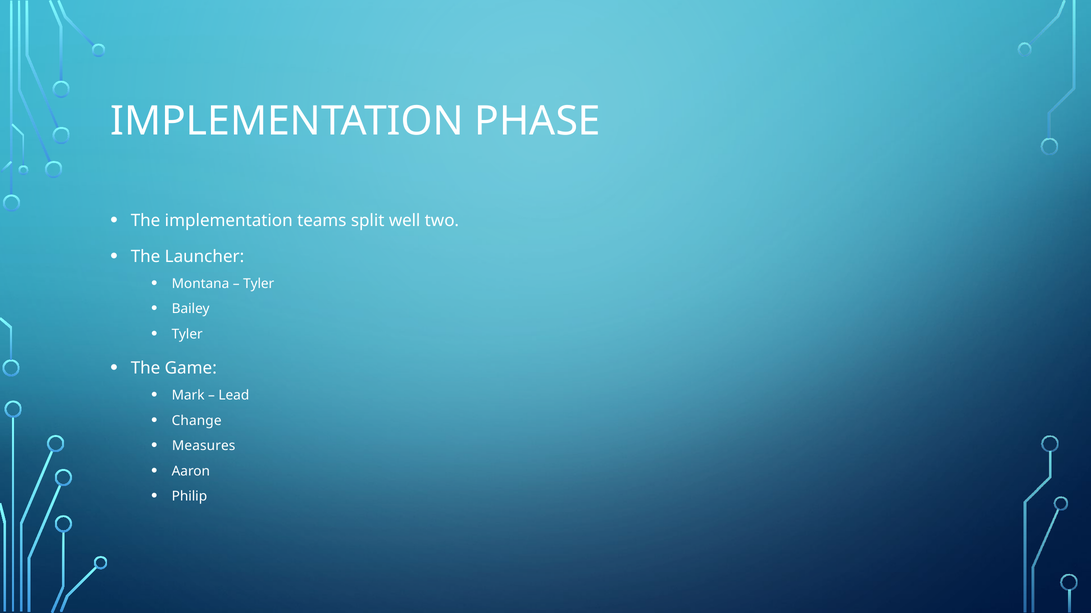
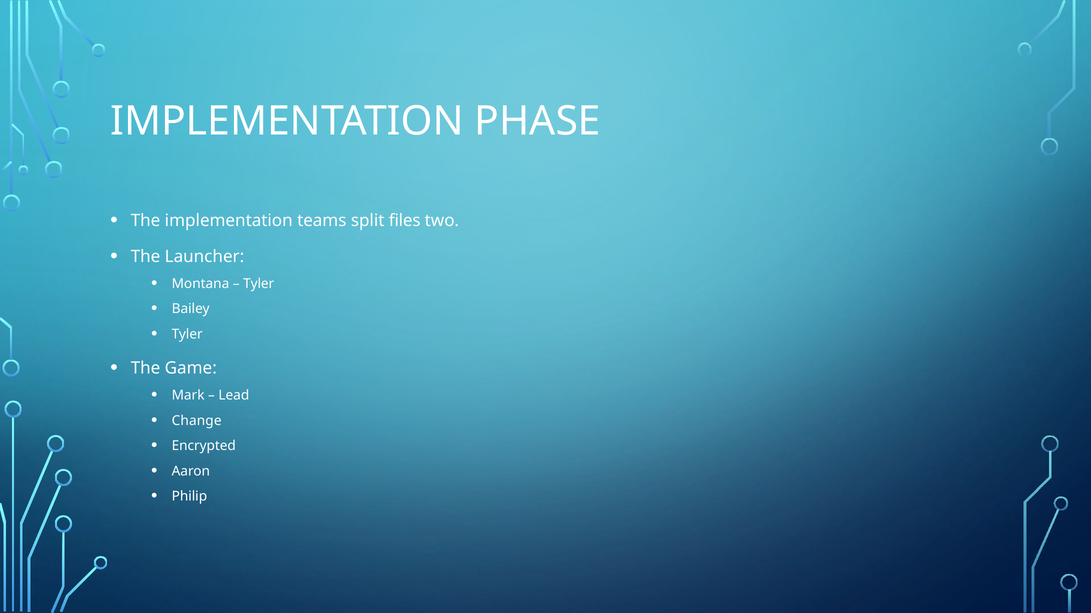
well: well -> files (405, 221)
Measures: Measures -> Encrypted (204, 446)
